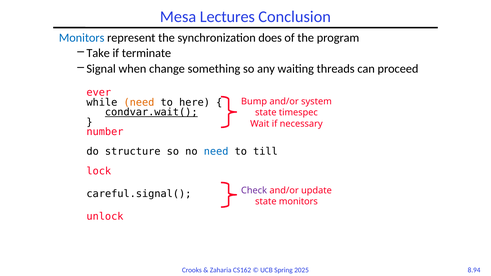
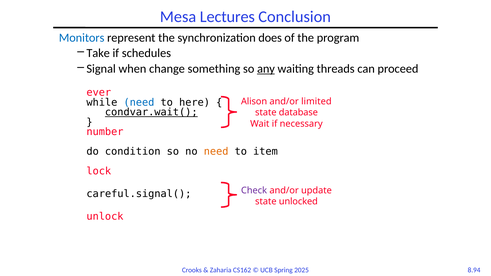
terminate: terminate -> schedules (146, 53)
any underline: none -> present (266, 69)
need colour: orange -> blue (139, 102)
Bump: Bump -> Alison (254, 102)
system: system -> limited (316, 102)
timespec: timespec -> database (298, 113)
structure: structure -> condition (133, 152)
need colour: blue -> orange (216, 152)
till: till -> item (265, 152)
state monitors: monitors -> unlocked (298, 202)
